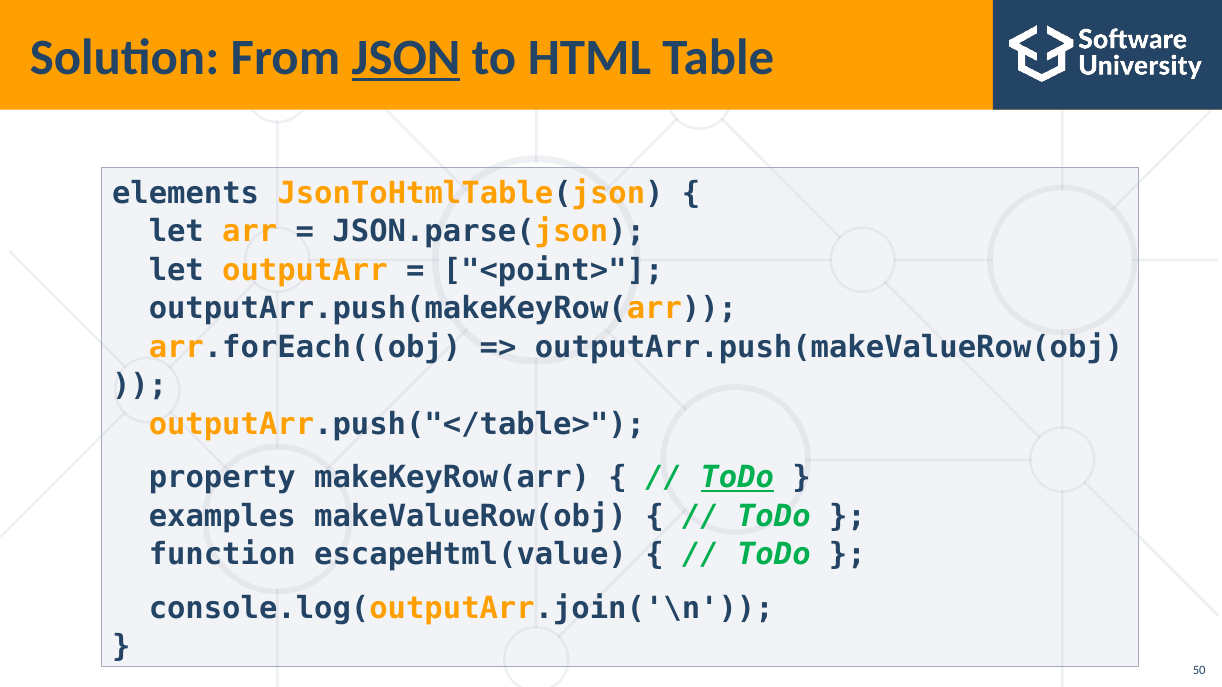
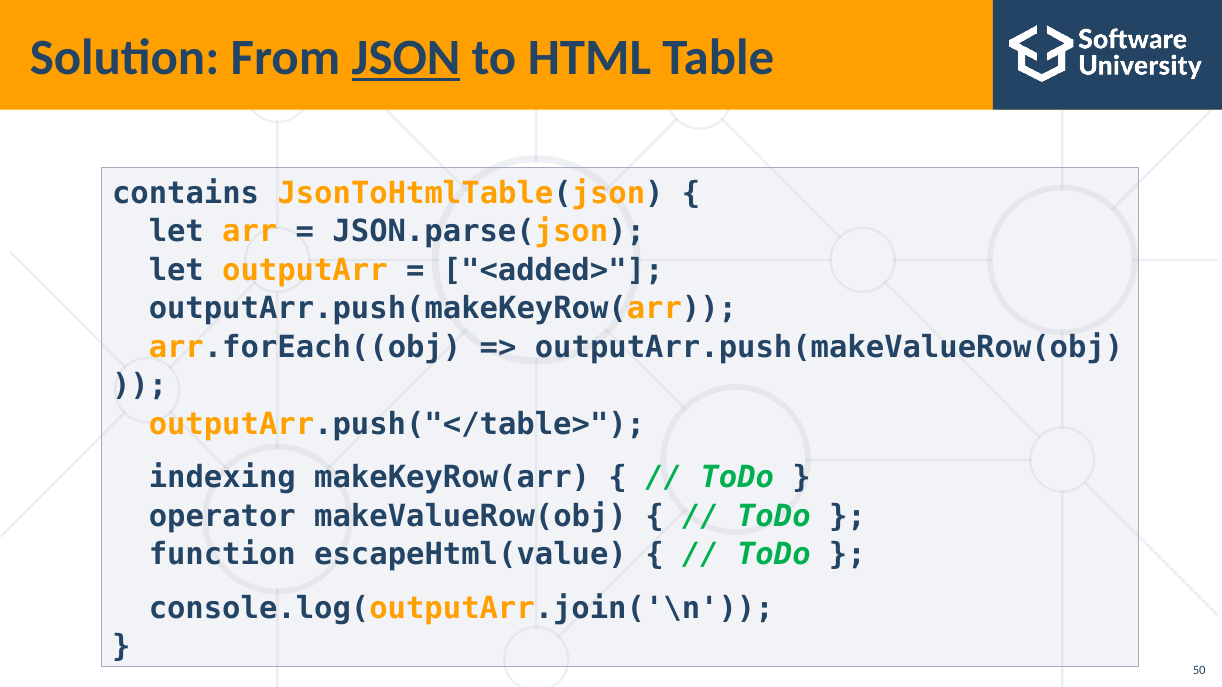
elements: elements -> contains (186, 194)
<point>: <point> -> <added> (553, 270)
property: property -> indexing (222, 478)
ToDo underline: present -> none (737, 478)
examples: examples -> operator (222, 517)
